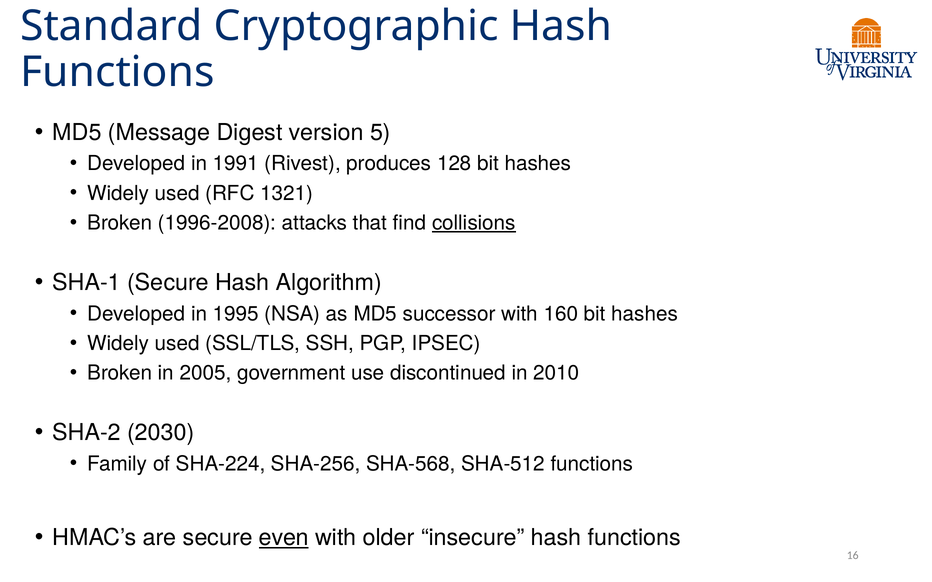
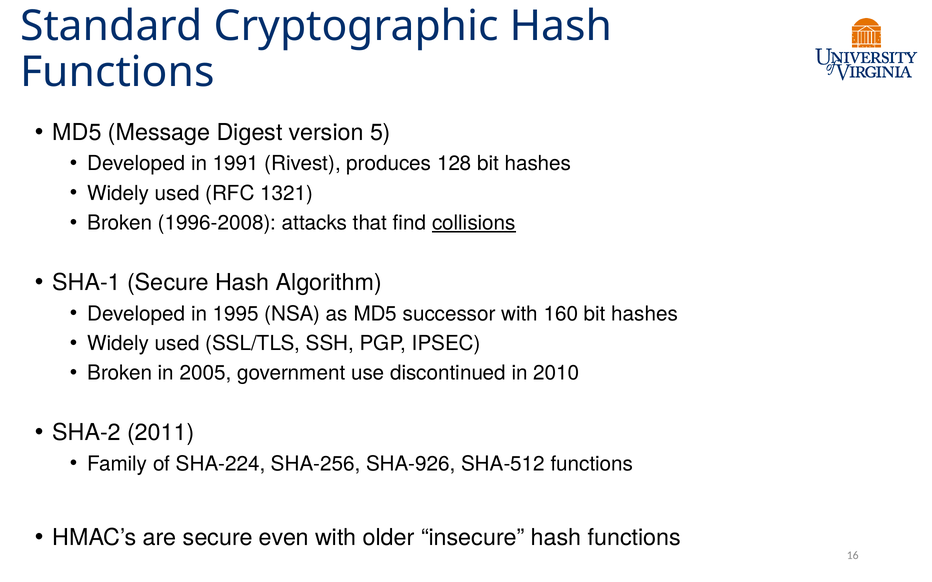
2030: 2030 -> 2011 (161, 433)
SHA-568: SHA-568 -> SHA-926 (411, 464)
even underline: present -> none (284, 538)
